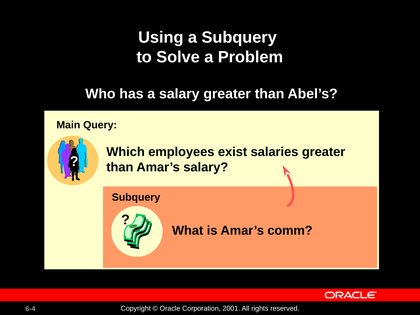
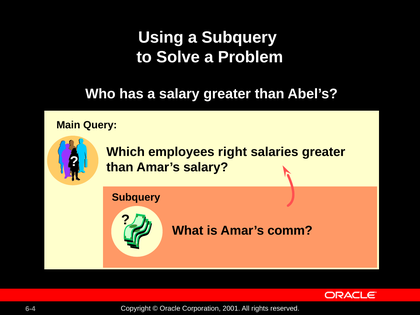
exist: exist -> right (232, 152)
